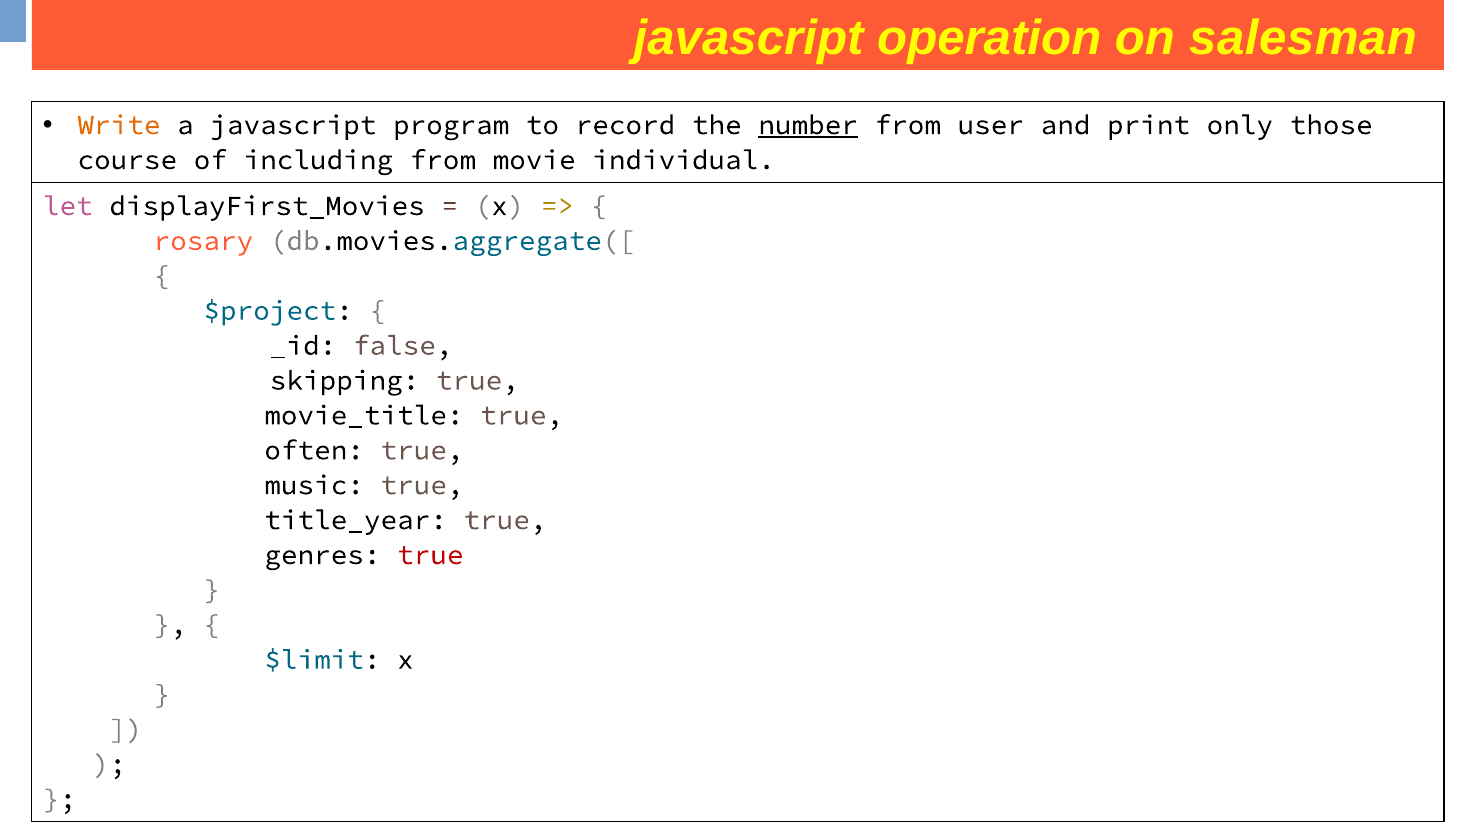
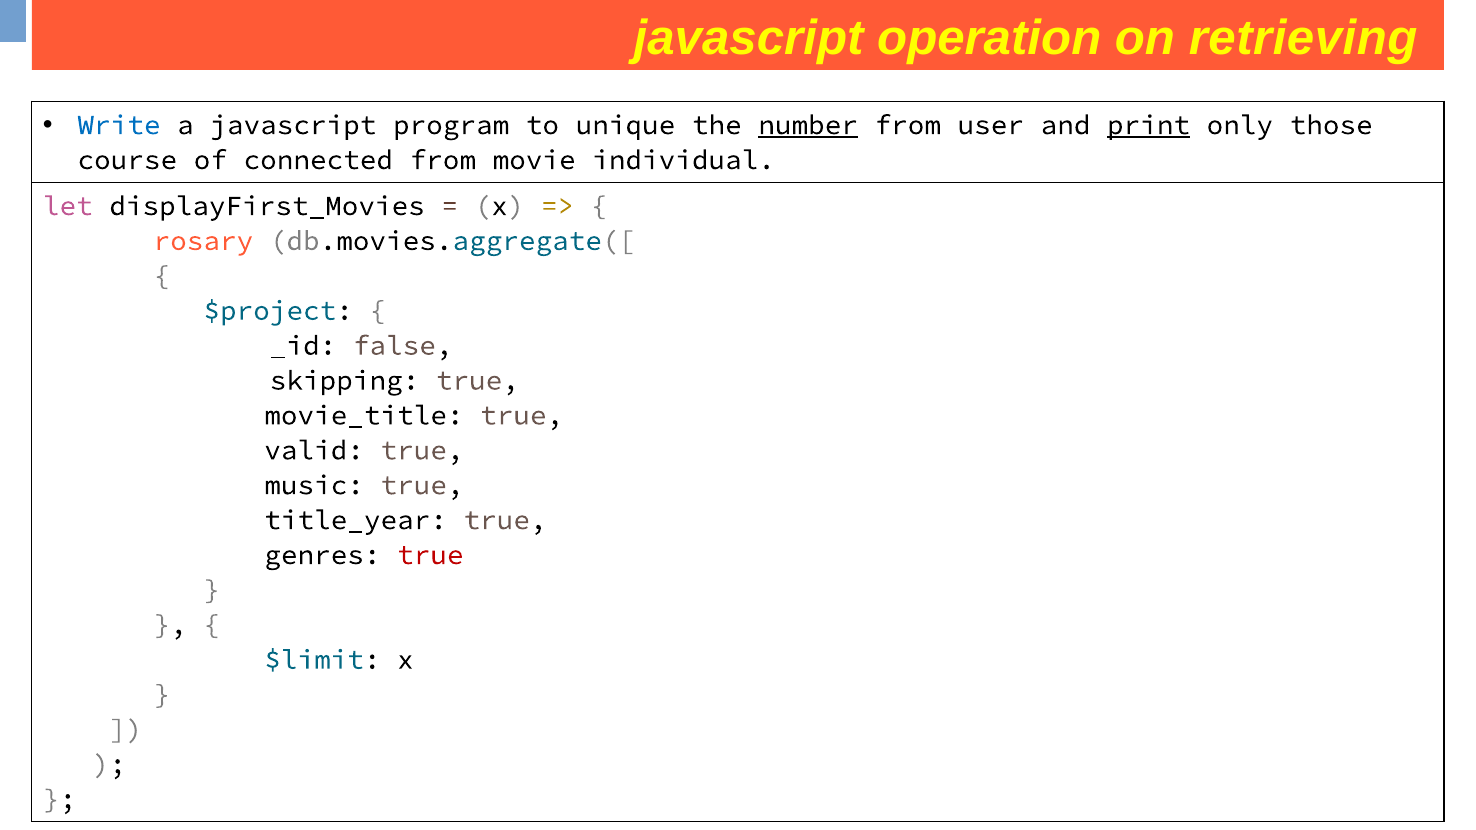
salesman: salesman -> retrieving (1303, 38)
Write colour: orange -> blue (119, 125)
record: record -> unique (625, 125)
print underline: none -> present (1149, 125)
including: including -> connected (318, 160)
often: often -> valid (314, 450)
